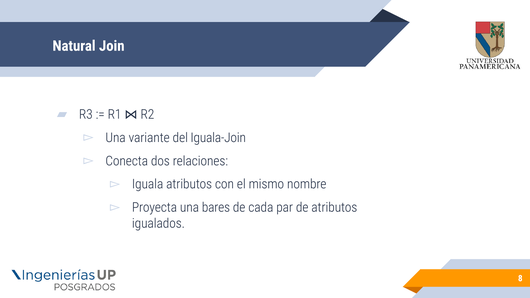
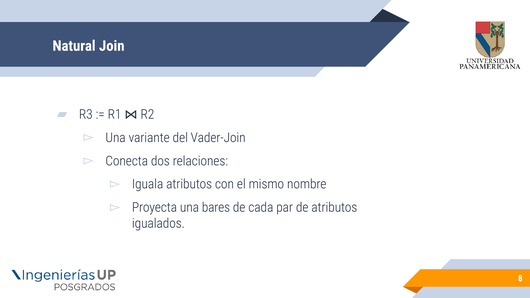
Iguala-Join: Iguala-Join -> Vader-Join (218, 138)
